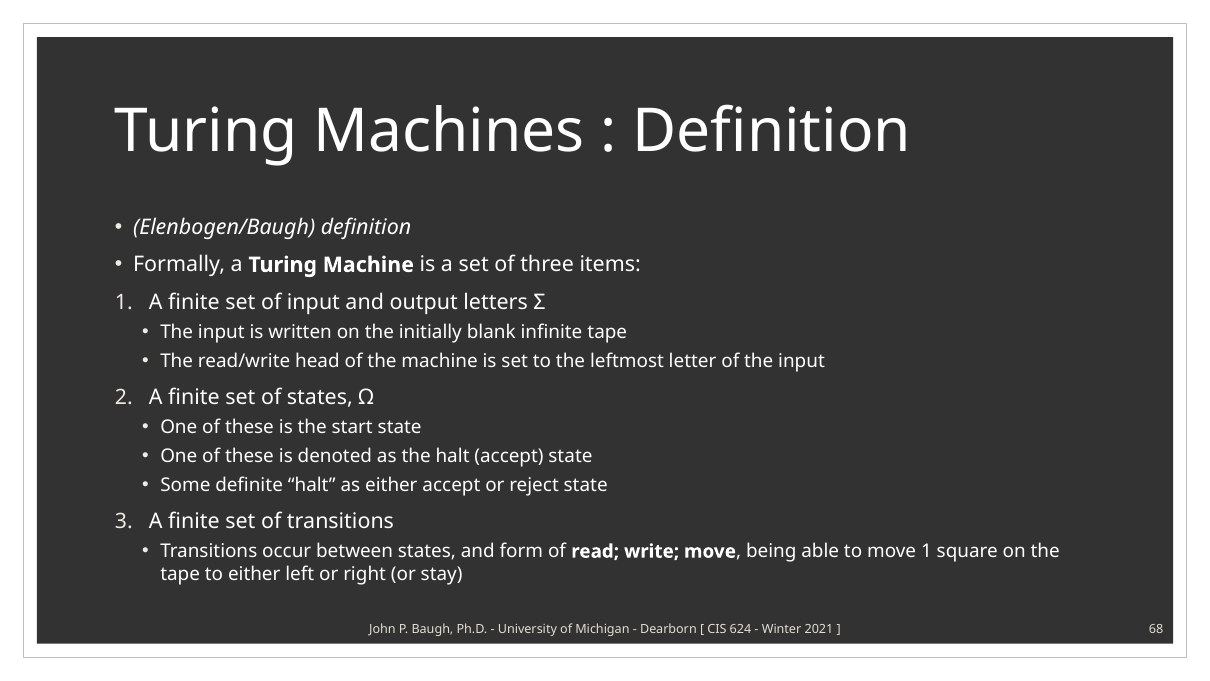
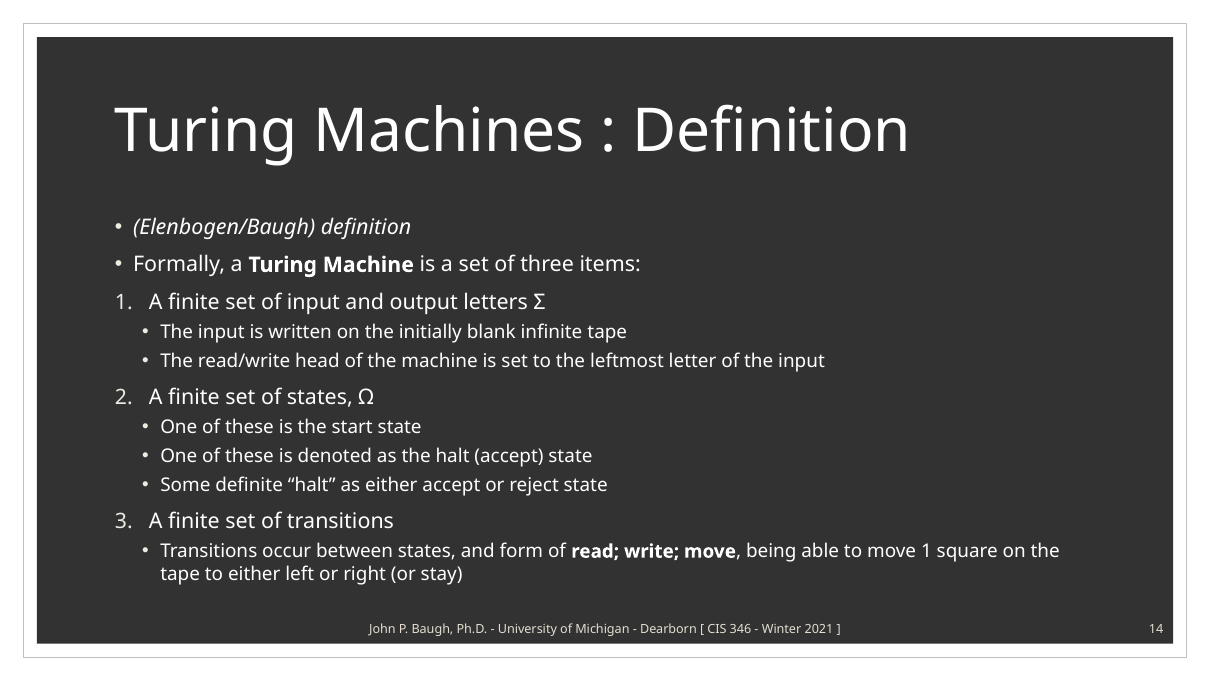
624: 624 -> 346 (740, 629)
68: 68 -> 14 (1156, 629)
